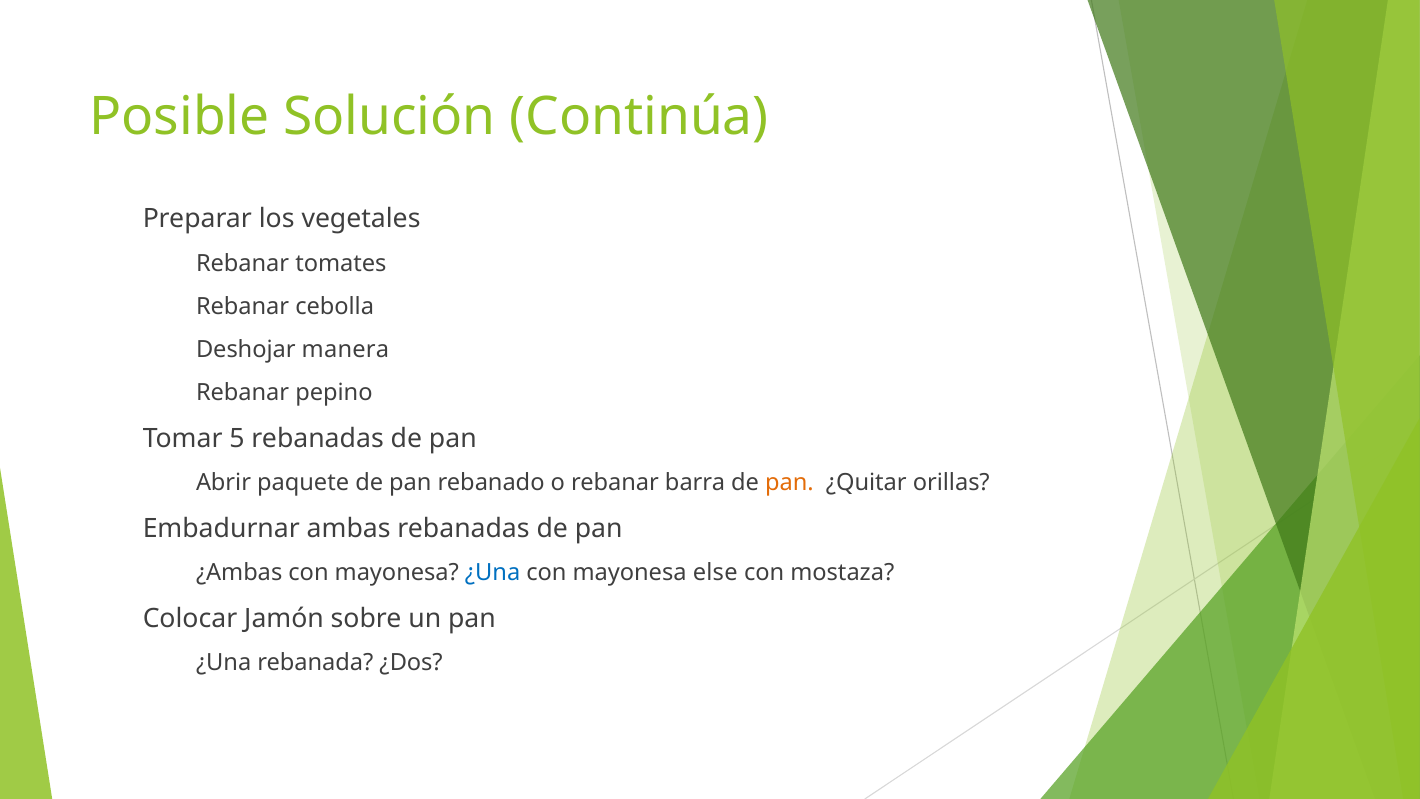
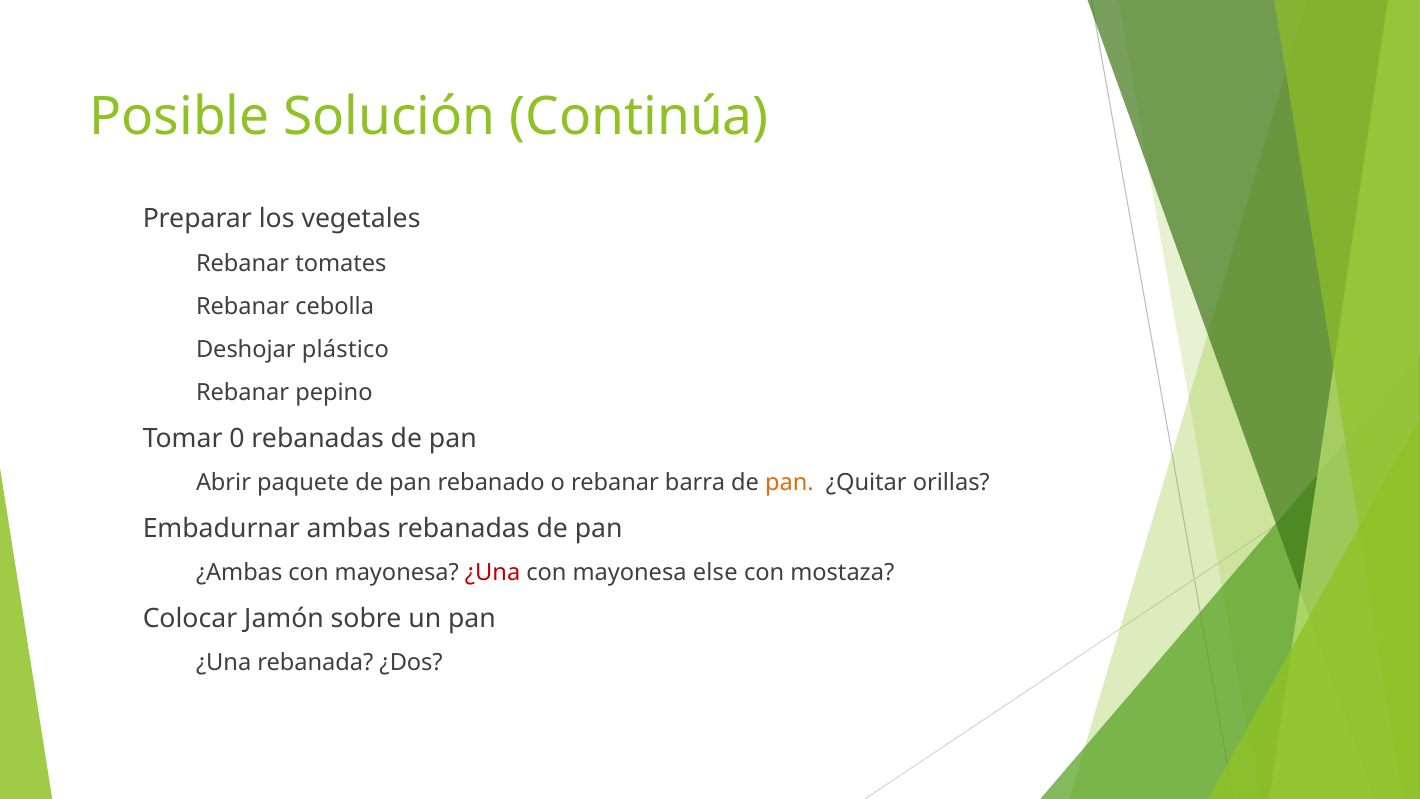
manera: manera -> plástico (345, 350)
5: 5 -> 0 (237, 438)
¿Una colour: blue -> red (493, 573)
